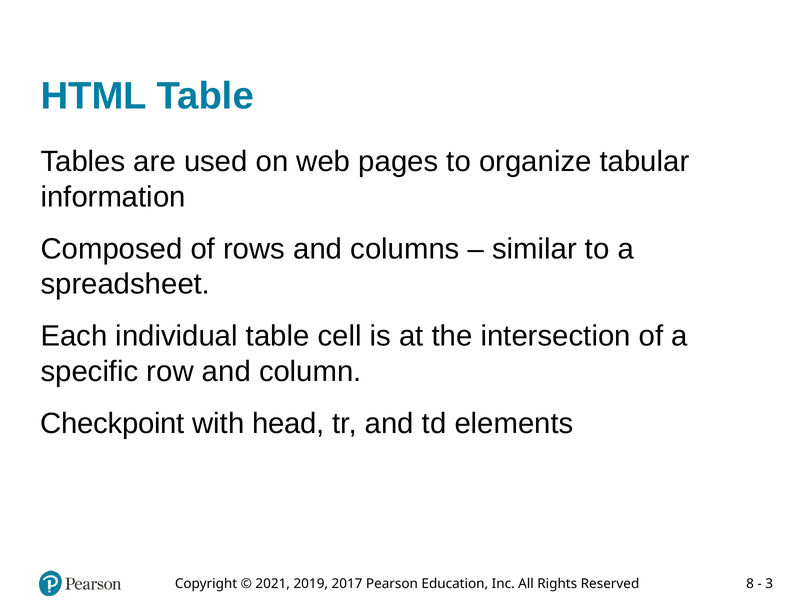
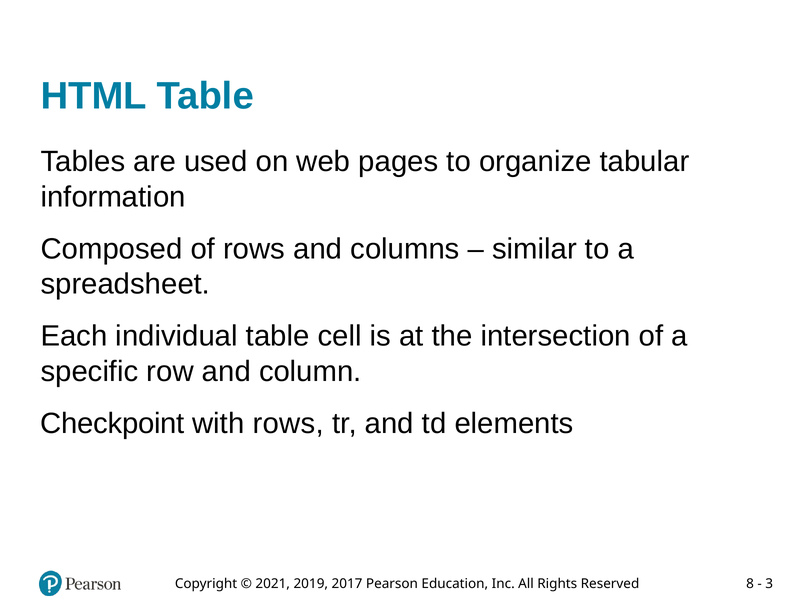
with head: head -> rows (288, 423)
